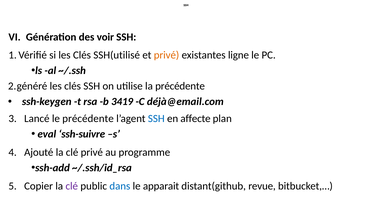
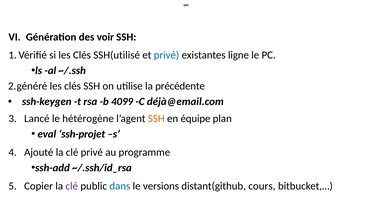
privé colour: orange -> blue (166, 55)
3419: 3419 -> 4099 (122, 102)
le précédente: précédente -> hétérogène (88, 119)
SSH colour: blue -> orange (156, 119)
affecte: affecte -> équipe (195, 119)
ssh-suivre: ssh-suivre -> ssh-projet (82, 134)
apparait: apparait -> versions (161, 186)
revue: revue -> cours (262, 186)
